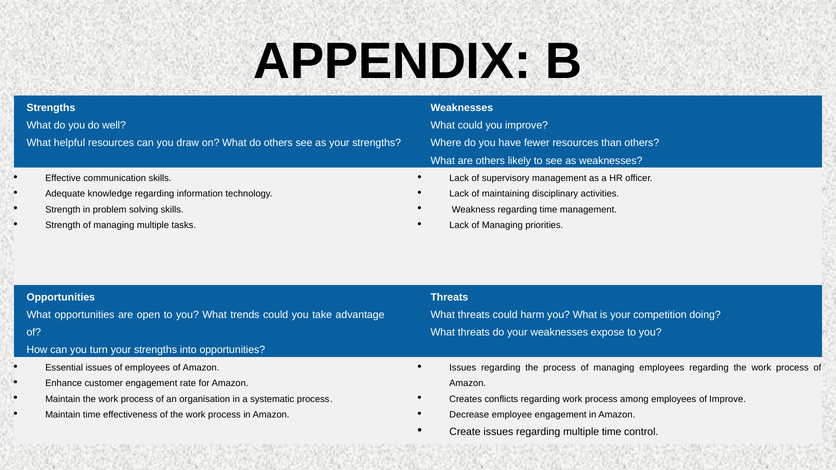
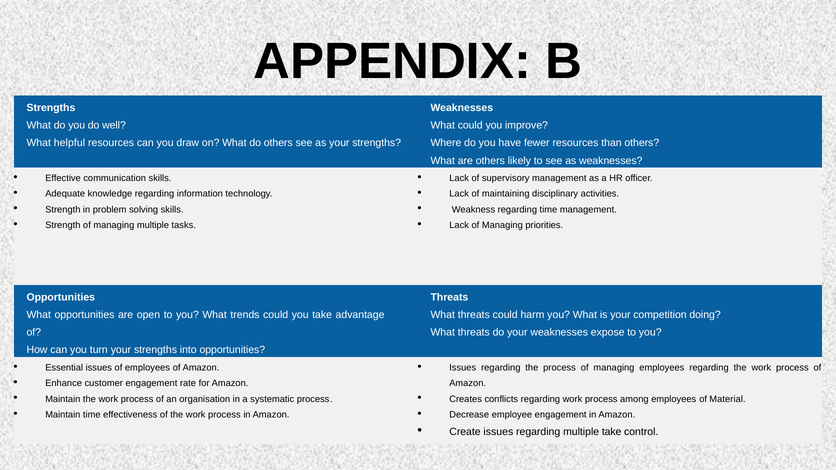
of Improve: Improve -> Material (727, 399)
multiple time: time -> take (612, 432)
